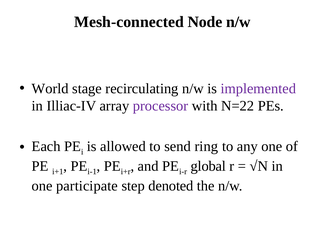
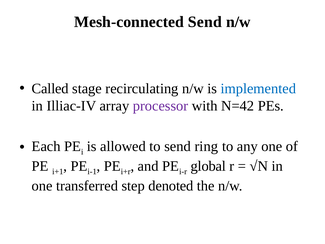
Mesh-connected Node: Node -> Send (205, 22)
World: World -> Called (50, 88)
implemented colour: purple -> blue (258, 88)
N=22: N=22 -> N=42 (238, 106)
participate: participate -> transferred (87, 186)
